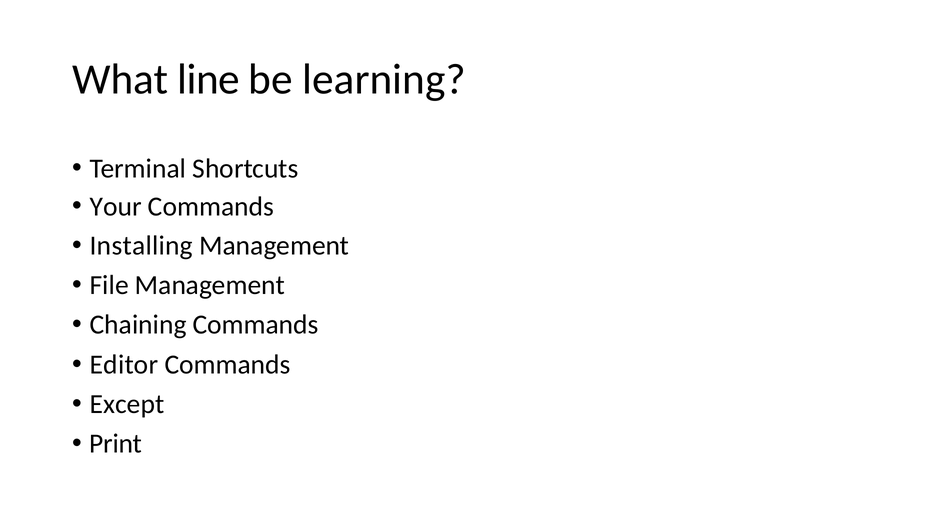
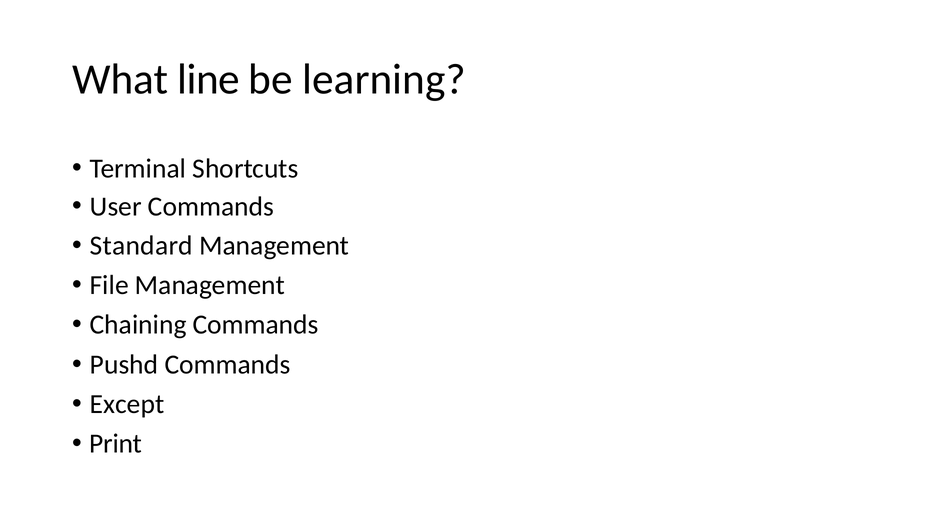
Your: Your -> User (116, 206)
Installing: Installing -> Standard (141, 245)
Editor: Editor -> Pushd (124, 364)
